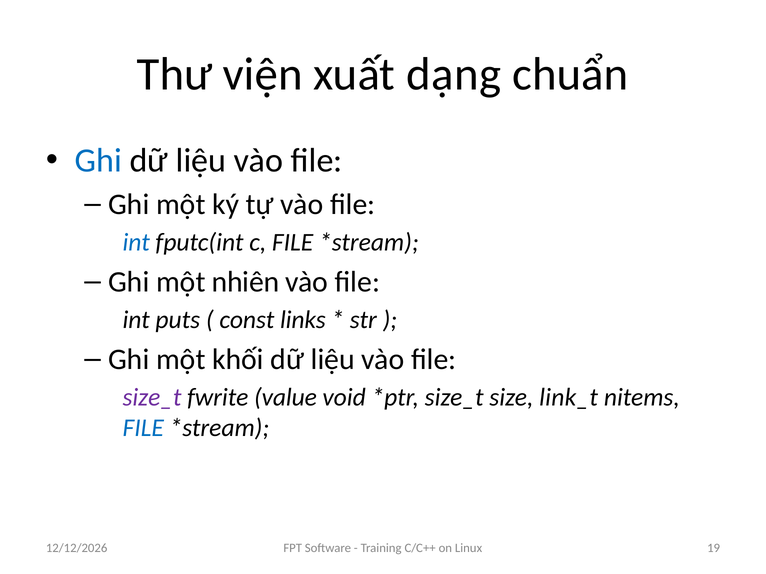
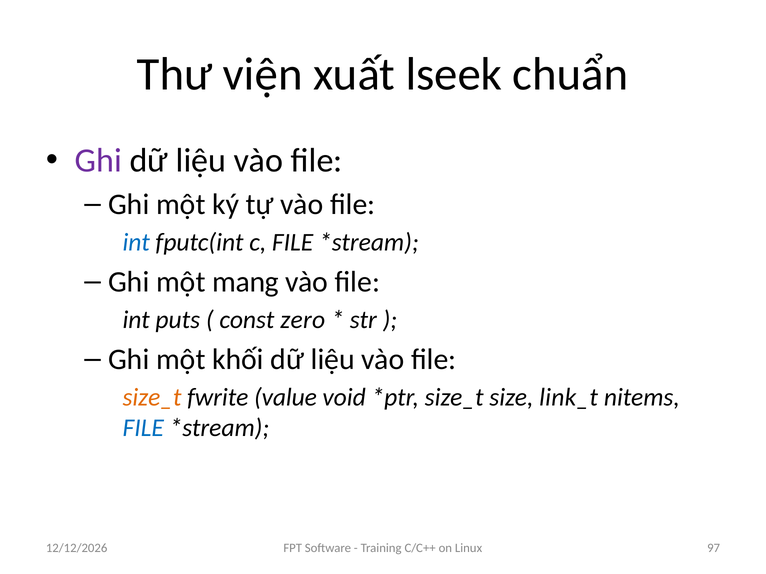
dạng: dạng -> lseek (454, 74)
Ghi colour: blue -> purple (98, 161)
nhiên: nhiên -> mang (245, 282)
links: links -> zero (303, 320)
size_t colour: purple -> orange (152, 398)
19: 19 -> 97 (714, 549)
